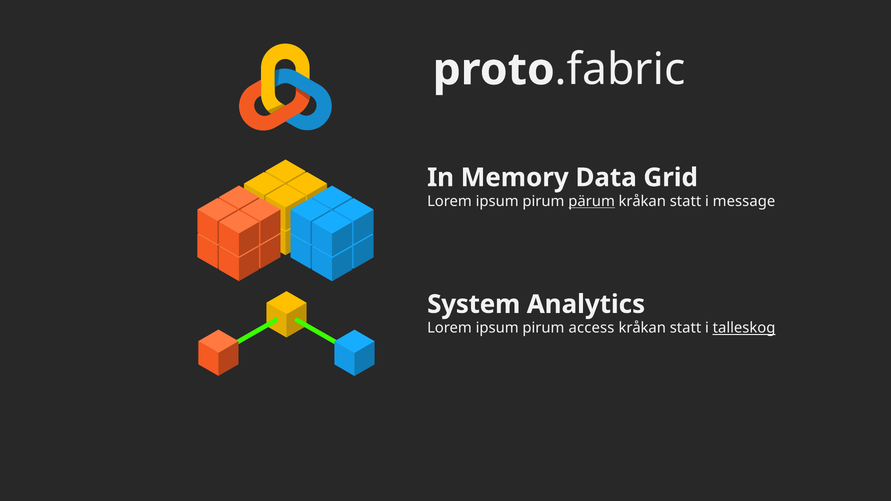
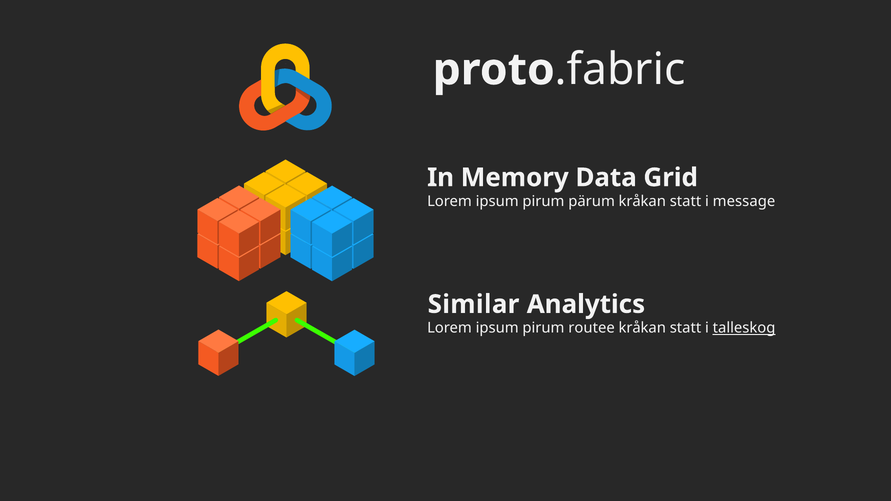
pärum underline: present -> none (592, 201)
System: System -> Similar (473, 304)
access: access -> routee (592, 328)
